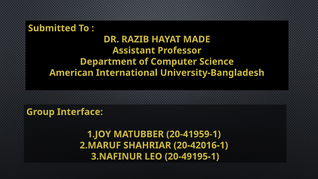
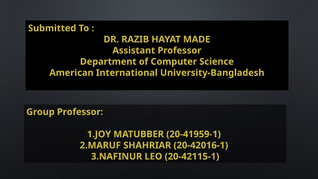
Group Interface: Interface -> Professor (80, 112)
20-49195-1: 20-49195-1 -> 20-42115-1 (192, 156)
